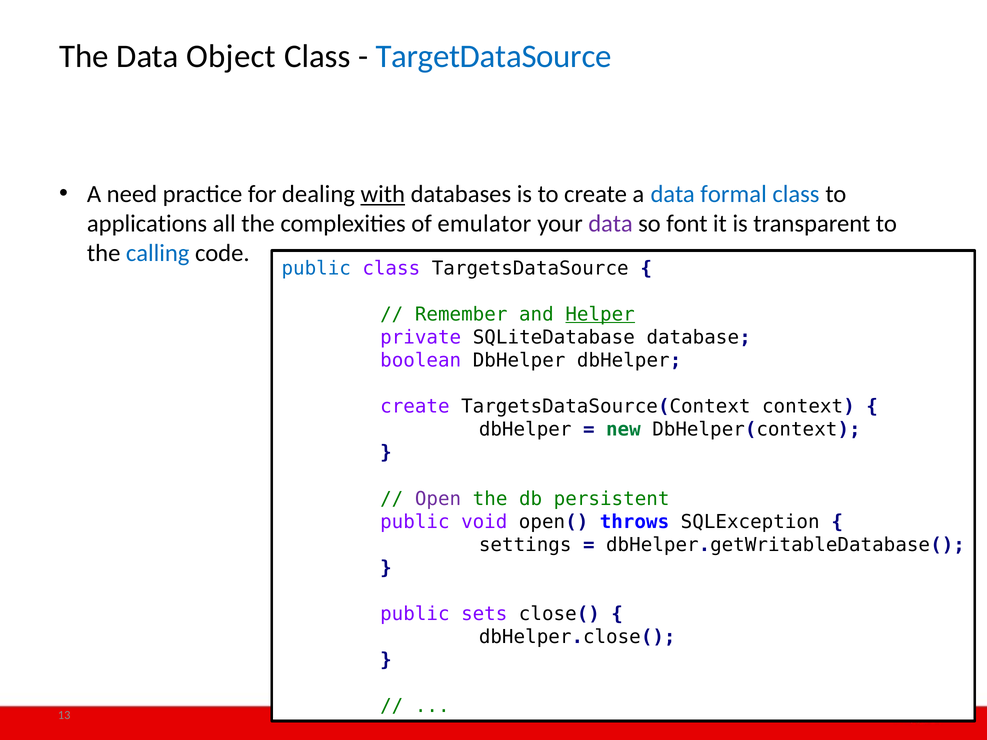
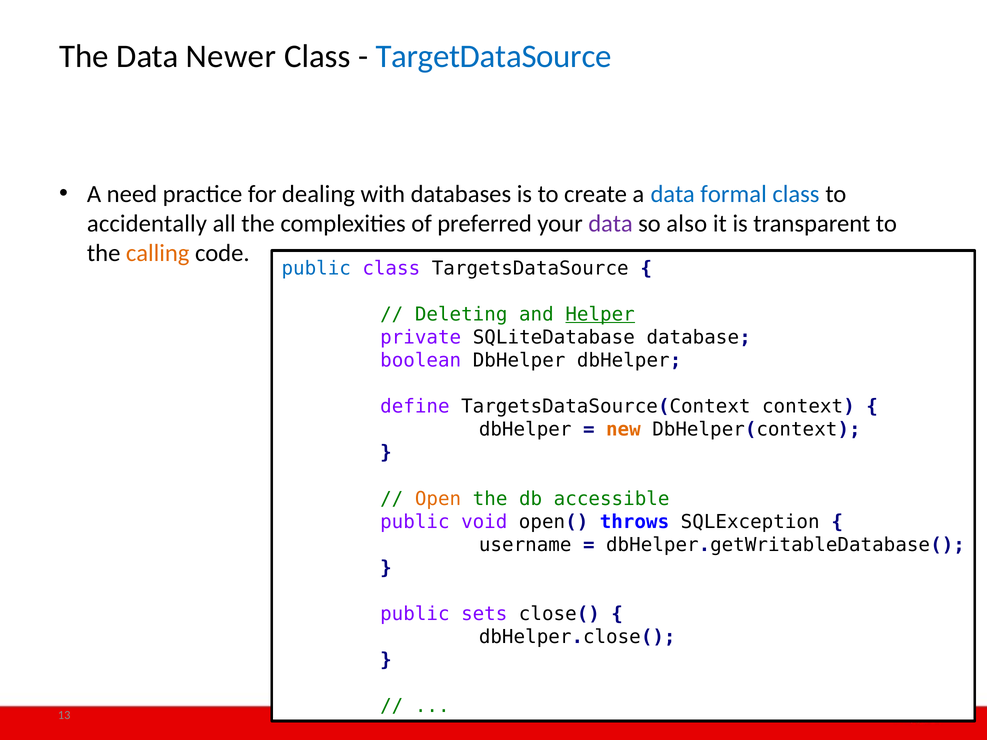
Object: Object -> Newer (231, 57)
with underline: present -> none (383, 194)
applications: applications -> accidentally (147, 224)
emulator: emulator -> preferred (485, 224)
font: font -> also (687, 224)
calling colour: blue -> orange (158, 253)
Remember: Remember -> Deleting (461, 315)
create: create -> define (415, 407)
new colour: green -> orange (623, 430)
Open colour: purple -> orange (438, 499)
persistent: persistent -> accessible (612, 499)
settings: settings -> username (525, 545)
